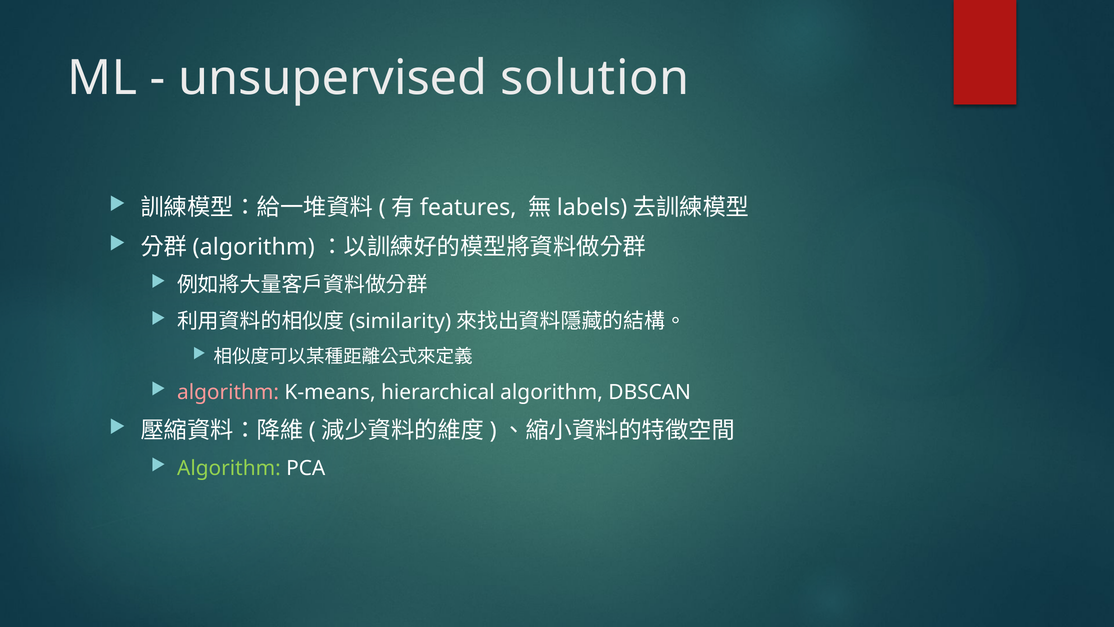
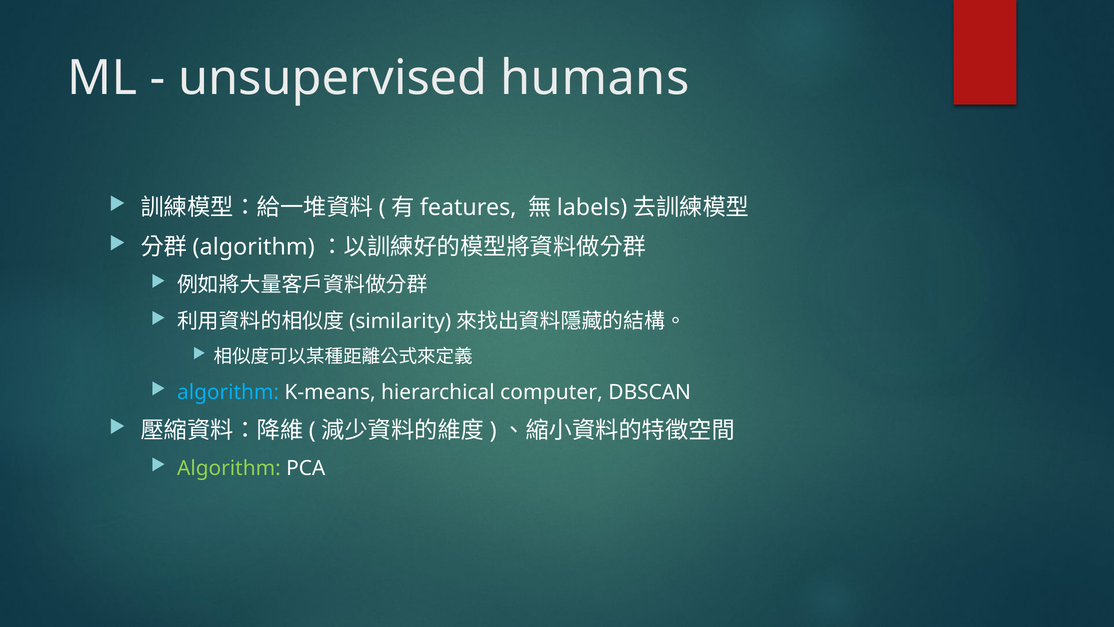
solution: solution -> humans (595, 78)
algorithm colour: pink -> light blue (228, 392)
hierarchical algorithm: algorithm -> computer (551, 392)
